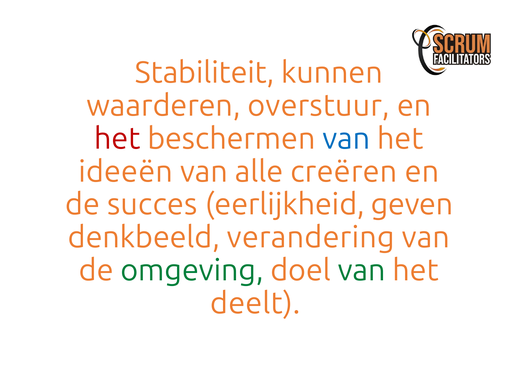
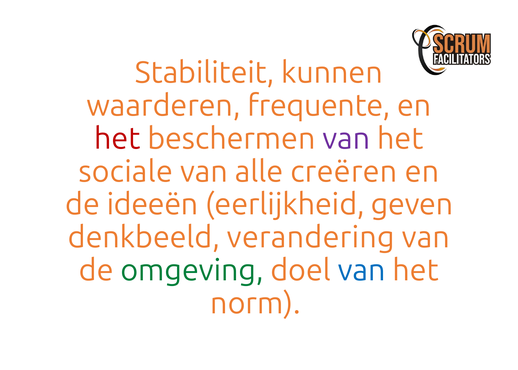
overstuur: overstuur -> frequente (319, 105)
van colour: blue -> purple (346, 138)
ideeën: ideeën -> sociale (126, 171)
succes: succes -> ideeën (153, 204)
van colour: green -> blue (362, 270)
deelt: deelt -> norm (255, 303)
